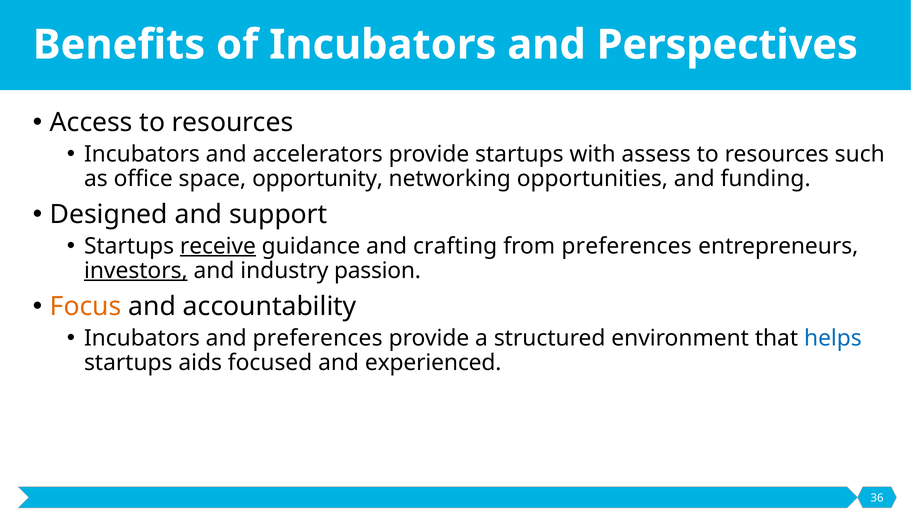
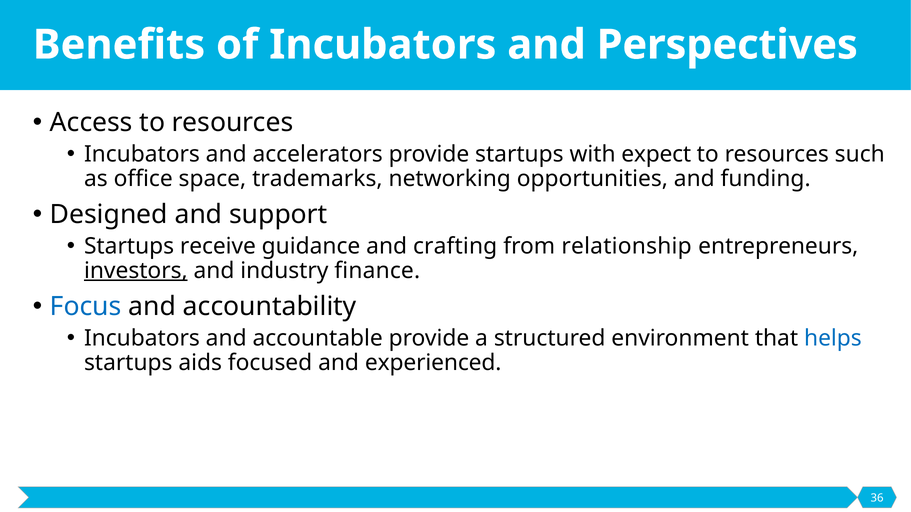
assess: assess -> expect (656, 154)
opportunity: opportunity -> trademarks (317, 179)
receive underline: present -> none (218, 246)
from preferences: preferences -> relationship (627, 246)
passion: passion -> finance (377, 271)
Focus colour: orange -> blue (86, 307)
and preferences: preferences -> accountable (318, 338)
